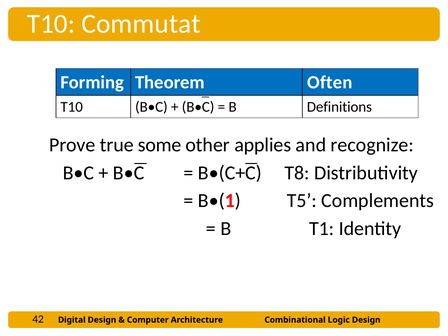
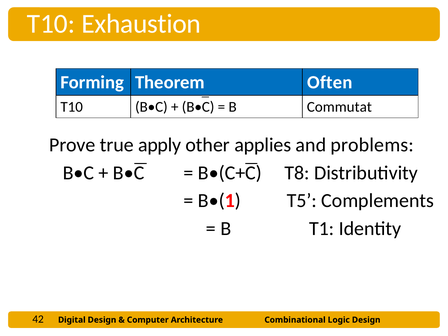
Commutat: Commutat -> Exhaustion (141, 24)
Definitions: Definitions -> Commutat (339, 107)
some: some -> apply (160, 145)
recognize: recognize -> problems (372, 145)
